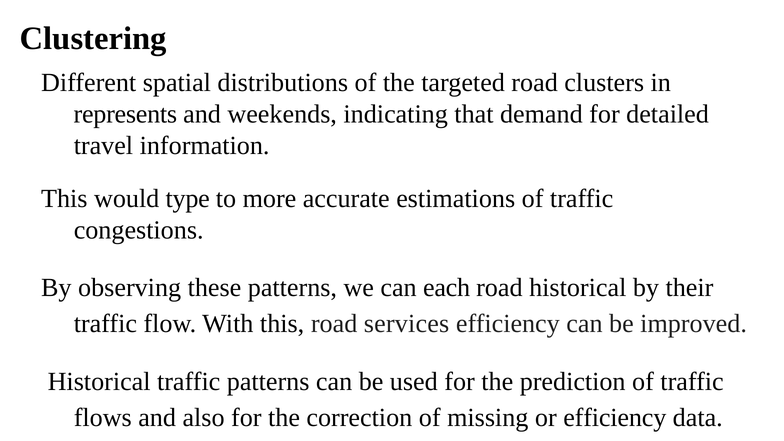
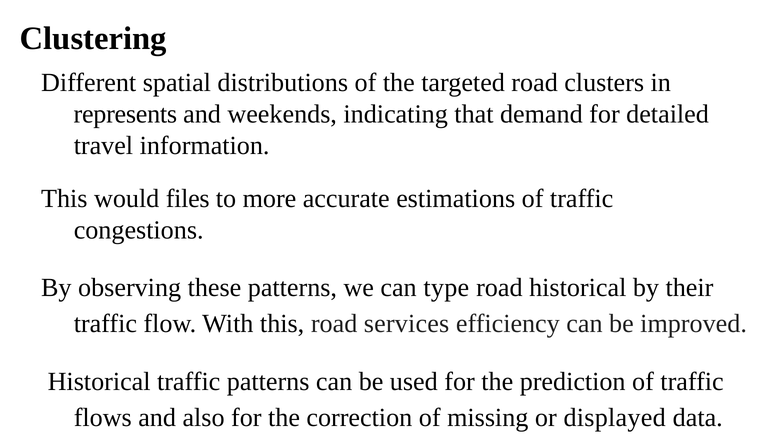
type: type -> files (188, 199)
each: each -> type (446, 288)
or efficiency: efficiency -> displayed (615, 418)
